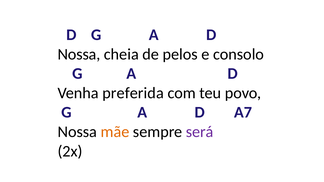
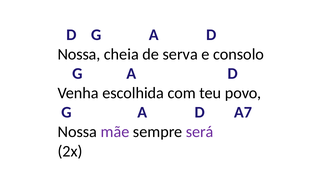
pelos: pelos -> serva (180, 54)
preferida: preferida -> escolhida (133, 93)
mãe colour: orange -> purple (115, 132)
